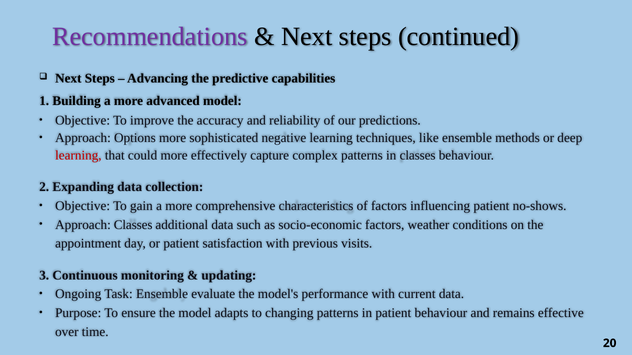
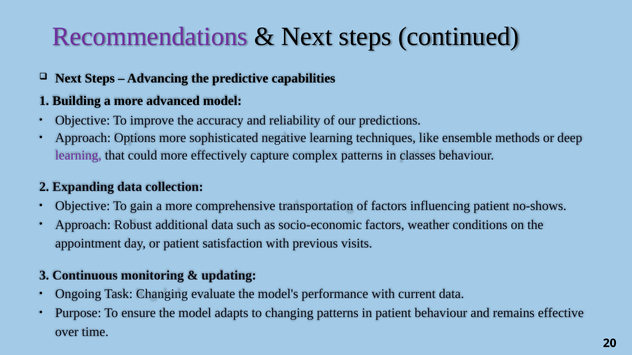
learning colour: red -> purple (78, 156)
characteristics: characteristics -> transportation (316, 206)
Approach Classes: Classes -> Robust (133, 225)
Task Ensemble: Ensemble -> Changing (162, 295)
